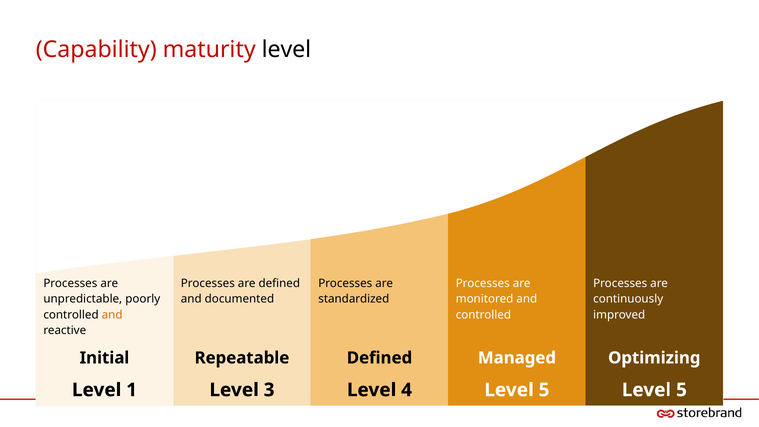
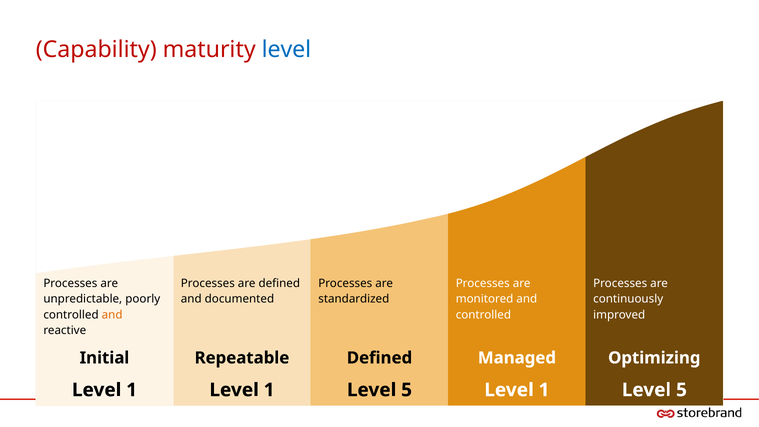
level colour: black -> blue (286, 50)
1 Level 3: 3 -> 1 (269, 390)
4: 4 -> 5 (407, 390)
5: 5 -> 1 (544, 390)
